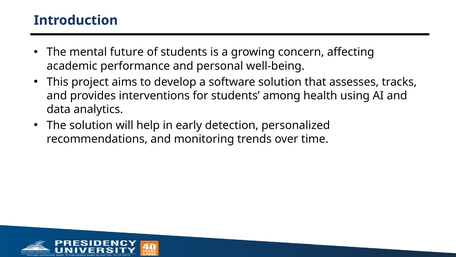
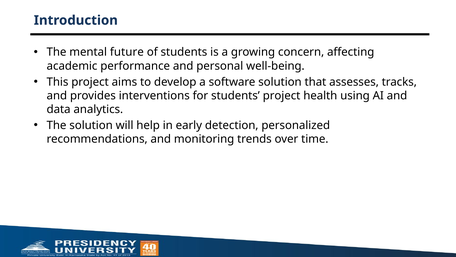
students among: among -> project (282, 95)
